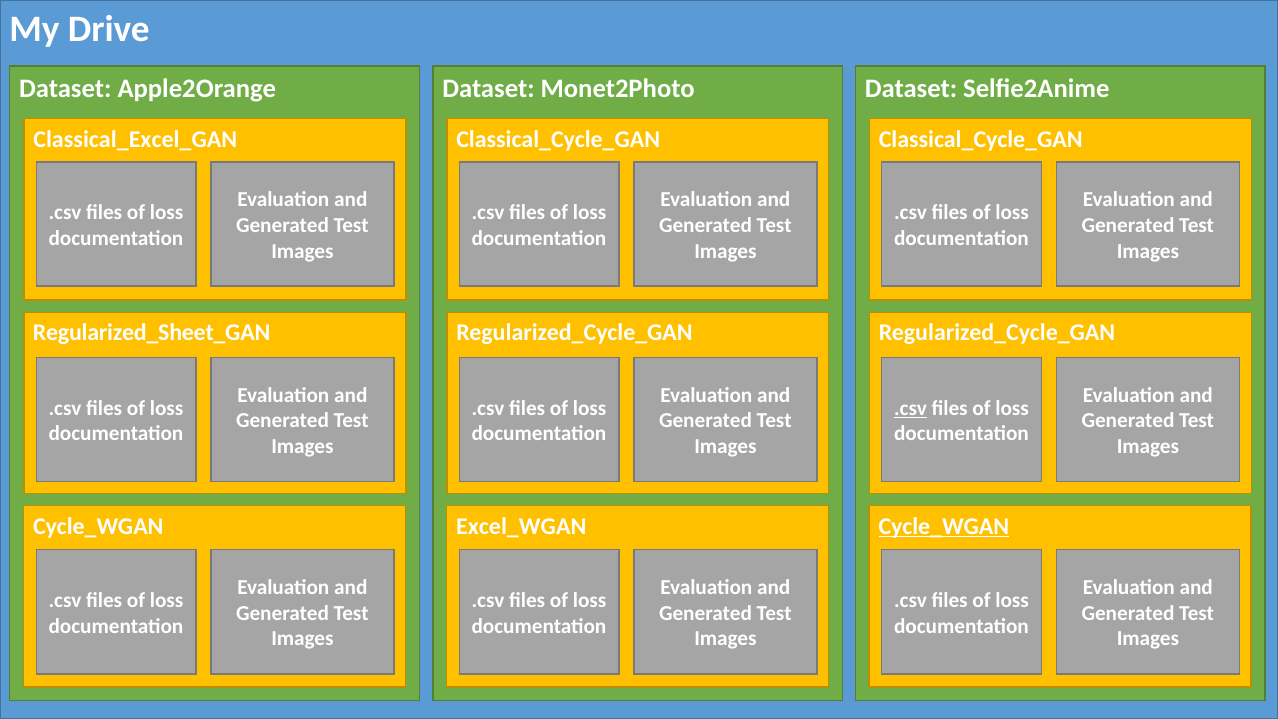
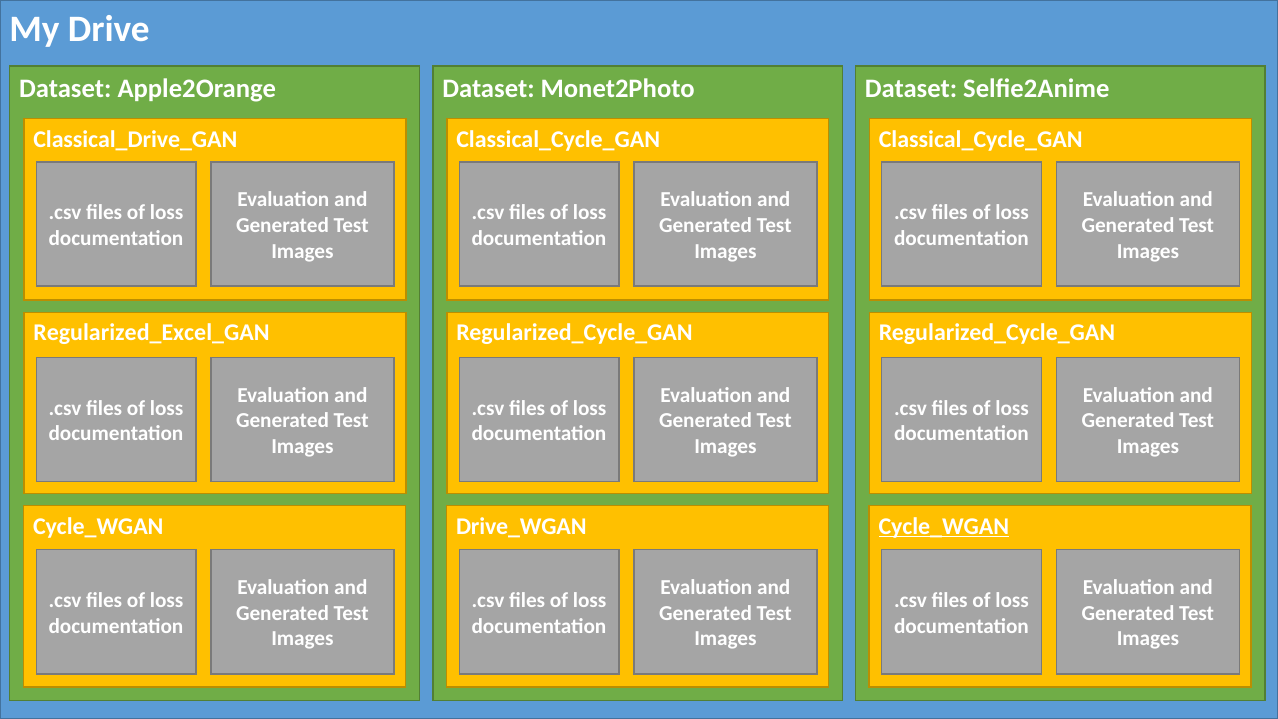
Classical_Excel_GAN: Classical_Excel_GAN -> Classical_Drive_GAN (135, 139)
Regularized_Sheet_GAN: Regularized_Sheet_GAN -> Regularized_Excel_GAN (152, 333)
.csv underline: present -> none (911, 408)
Excel_WGAN: Excel_WGAN -> Drive_WGAN (521, 526)
